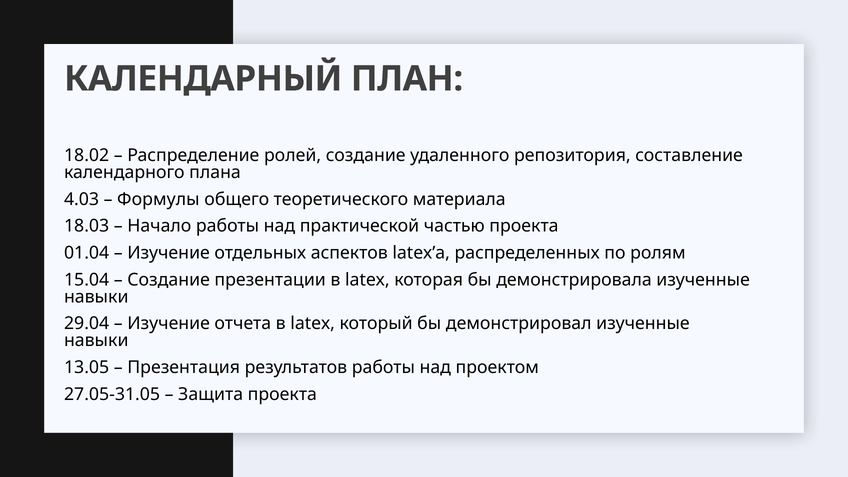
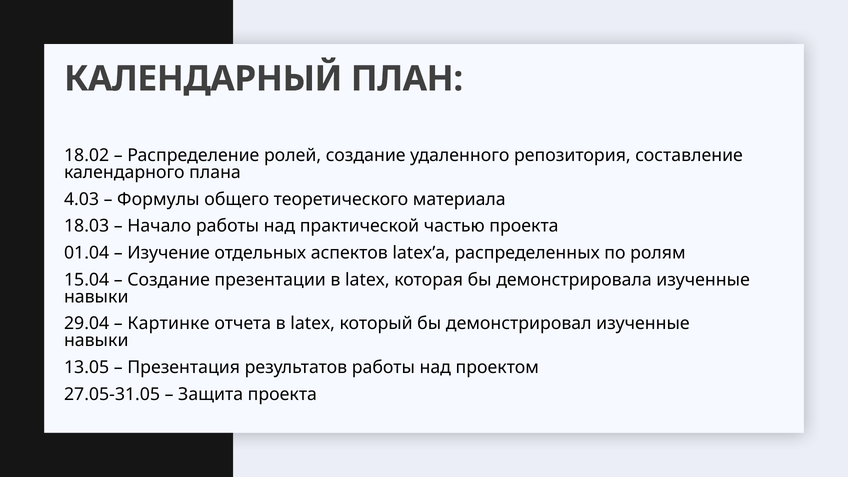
Изучение: Изучение -> Картинке (168, 324)
